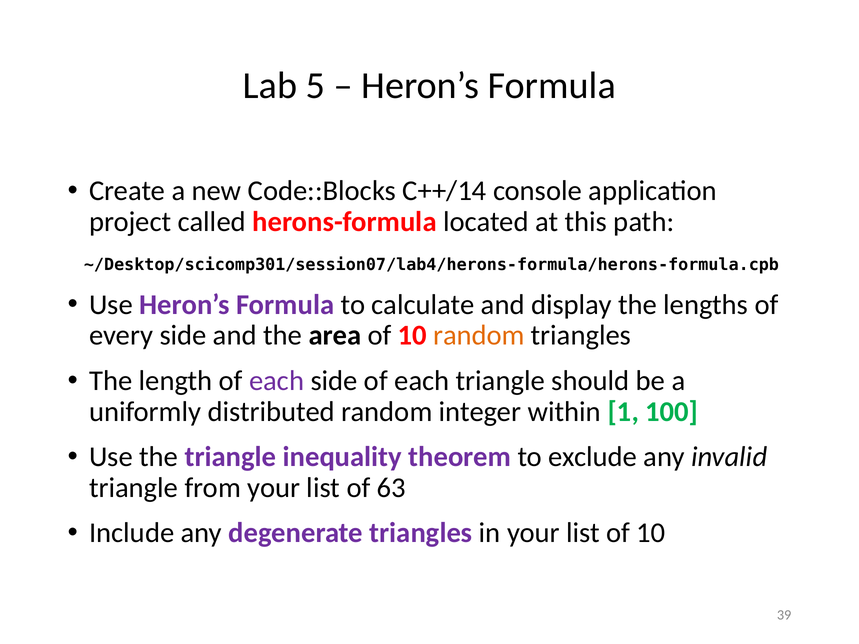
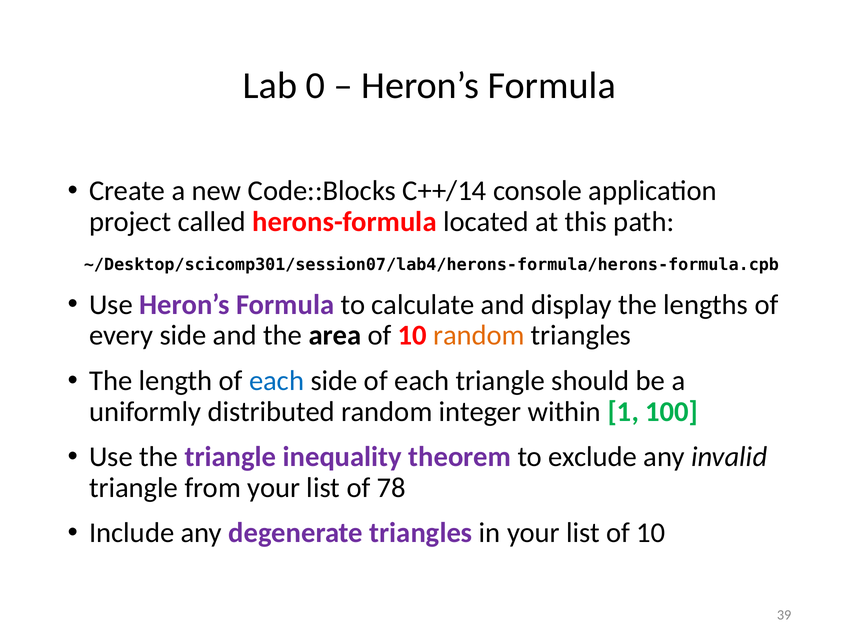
5: 5 -> 0 (315, 86)
each colour: purple -> blue (277, 381)
63: 63 -> 78 (391, 488)
